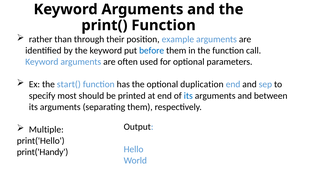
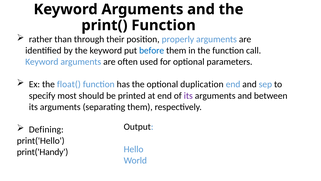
example: example -> properly (178, 39)
start(: start( -> float( (69, 84)
its colour: blue -> purple (188, 95)
Multiple: Multiple -> Defining (46, 129)
